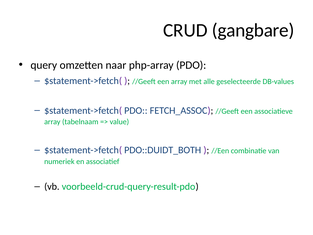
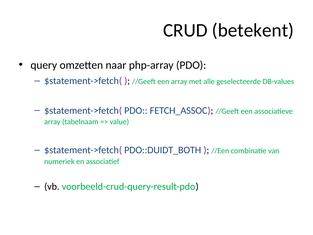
gangbare: gangbare -> betekent (253, 30)
